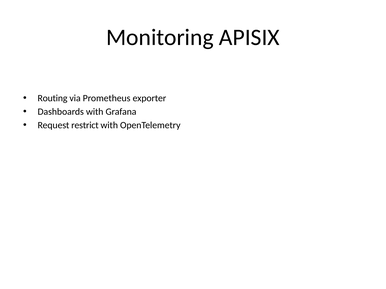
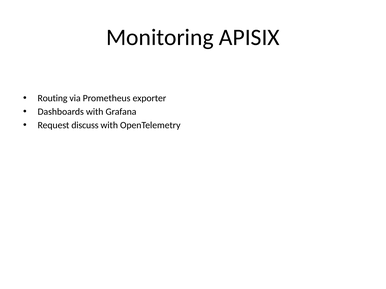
restrict: restrict -> discuss (85, 125)
